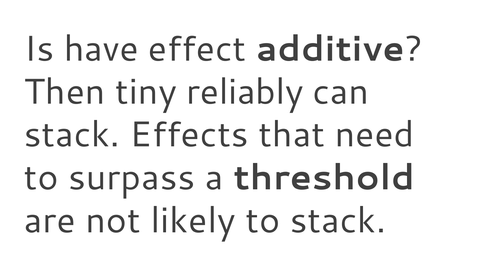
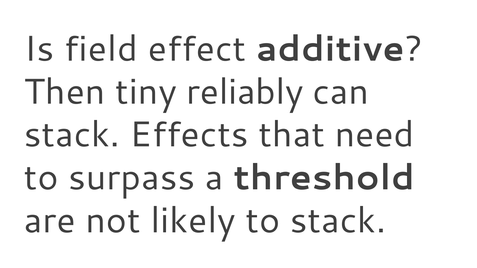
have: have -> field (101, 49)
